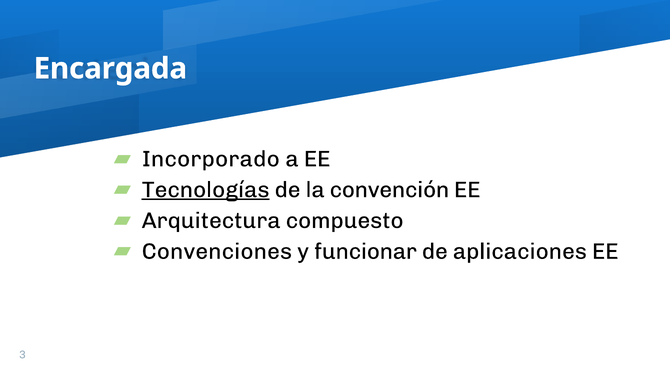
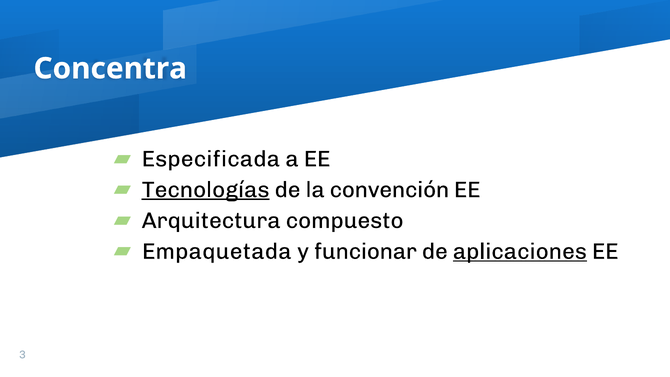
Encargada: Encargada -> Concentra (110, 69)
Incorporado: Incorporado -> Especificada (211, 159)
Convenciones: Convenciones -> Empaquetada (217, 251)
aplicaciones underline: none -> present (520, 251)
